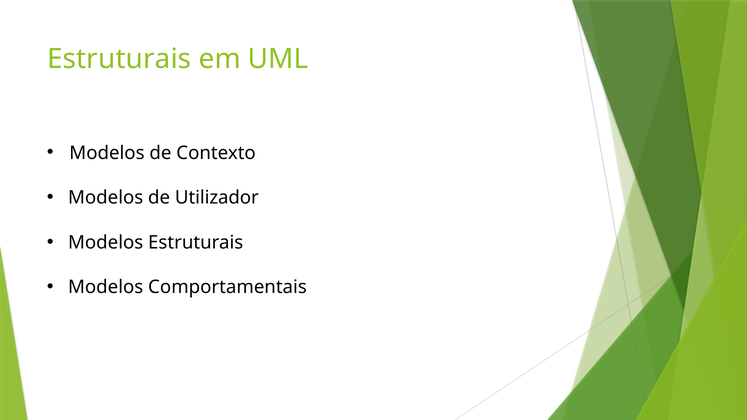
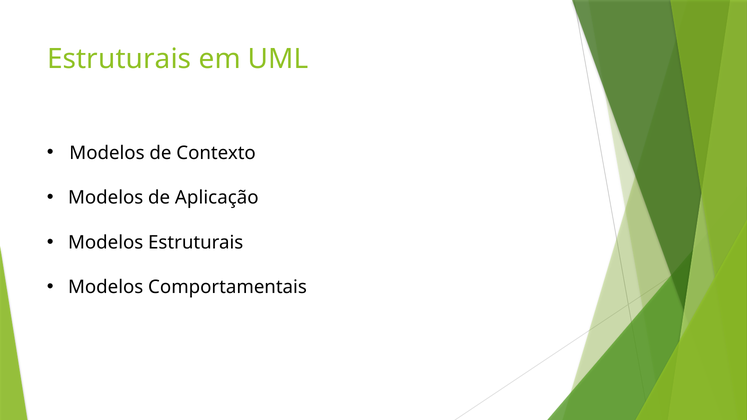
Utilizador: Utilizador -> Aplicação (217, 198)
